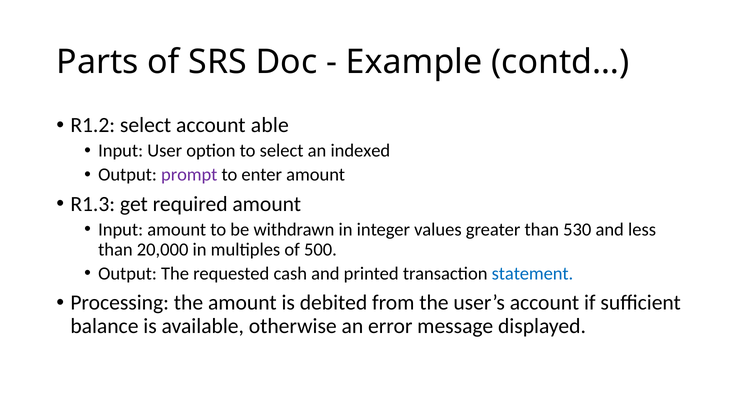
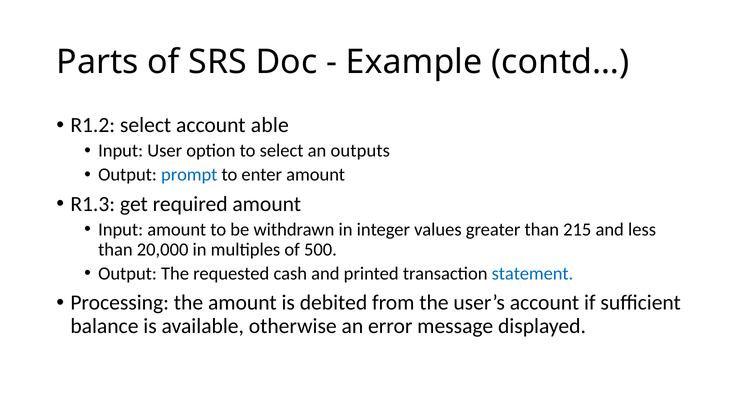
indexed: indexed -> outputs (360, 151)
prompt colour: purple -> blue (189, 175)
530: 530 -> 215 (577, 230)
